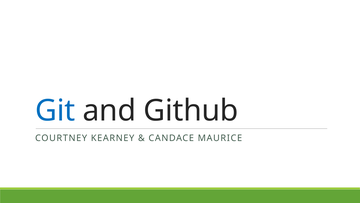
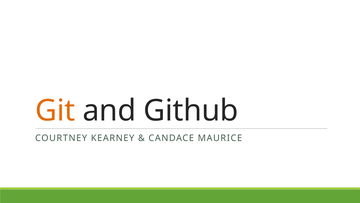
Git colour: blue -> orange (55, 110)
